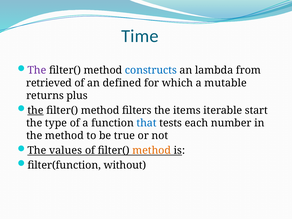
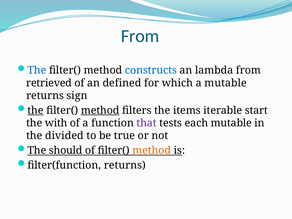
Time: Time -> From (140, 36)
The colour: purple -> blue (37, 70)
plus: plus -> sign (77, 96)
method underline: none -> present (100, 110)
type: type -> with (56, 123)
that colour: blue -> purple (147, 123)
each number: number -> mutable (231, 123)
the method: method -> divided (64, 136)
values: values -> should (66, 150)
filter(function without: without -> returns (125, 165)
